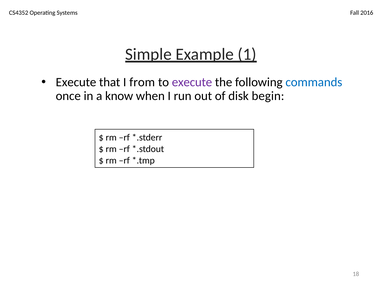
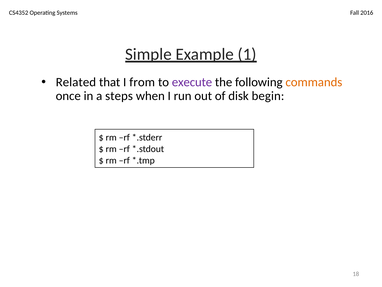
Execute: Execute -> Related (76, 82)
commands colour: blue -> orange (314, 82)
know: know -> steps (119, 96)
